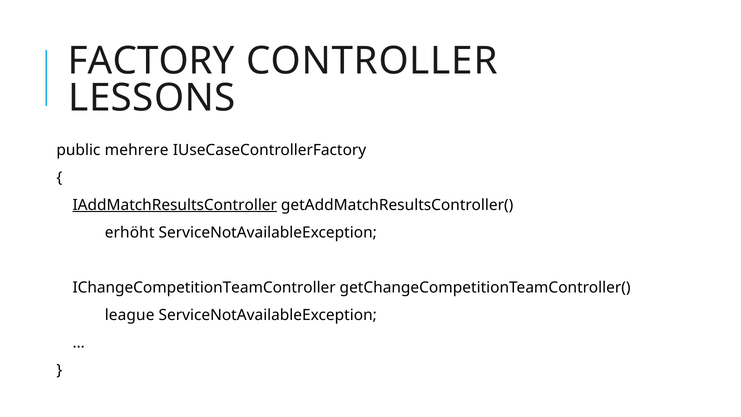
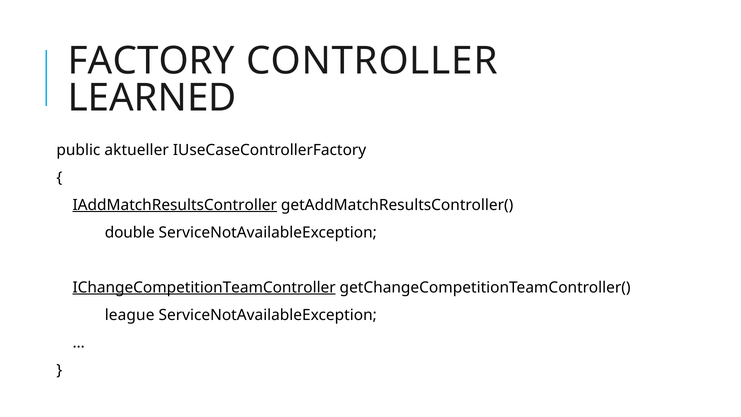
LESSONS: LESSONS -> LEARNED (152, 98)
mehrere: mehrere -> aktueller (137, 150)
erhöht: erhöht -> double (130, 232)
IChangeCompetitionTeamController underline: none -> present (204, 287)
